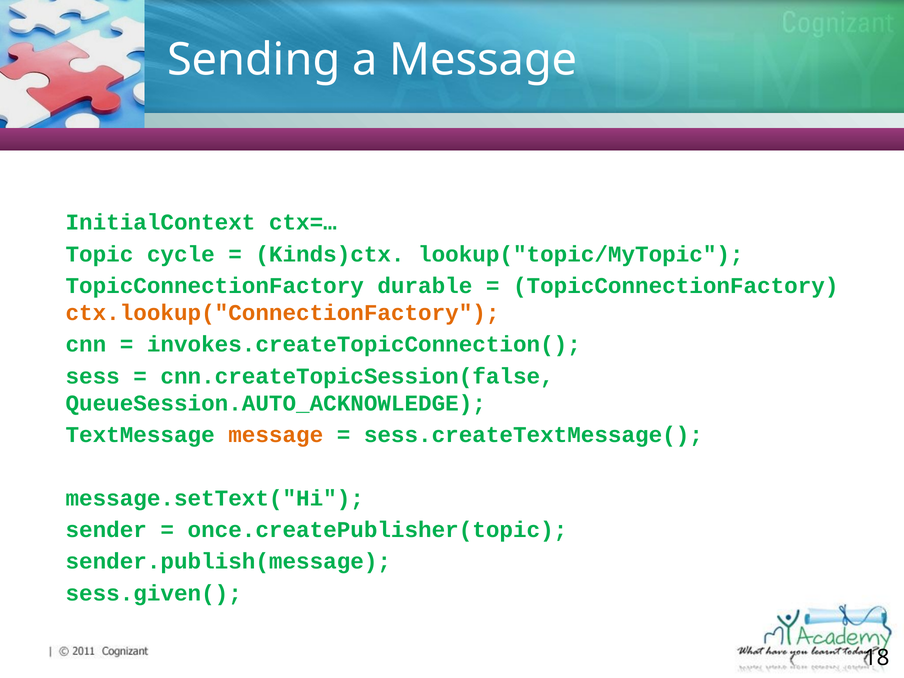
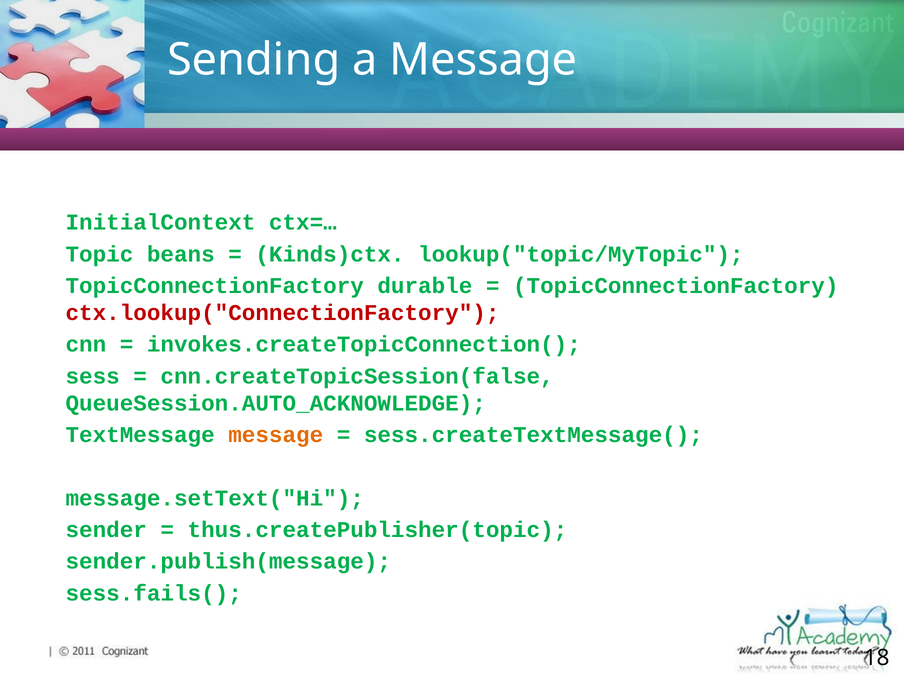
cycle: cycle -> beans (181, 254)
ctx.lookup("ConnectionFactory colour: orange -> red (283, 313)
once.createPublisher(topic: once.createPublisher(topic -> thus.createPublisher(topic (377, 530)
sess.given(: sess.given( -> sess.fails( (154, 593)
